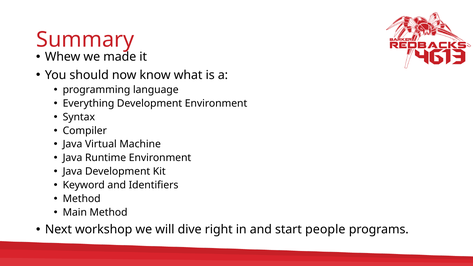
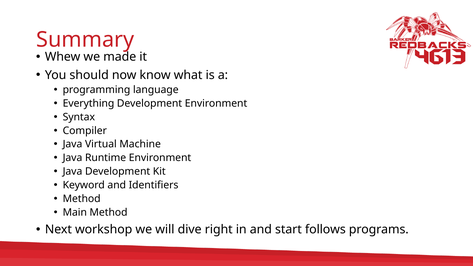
people: people -> follows (325, 230)
